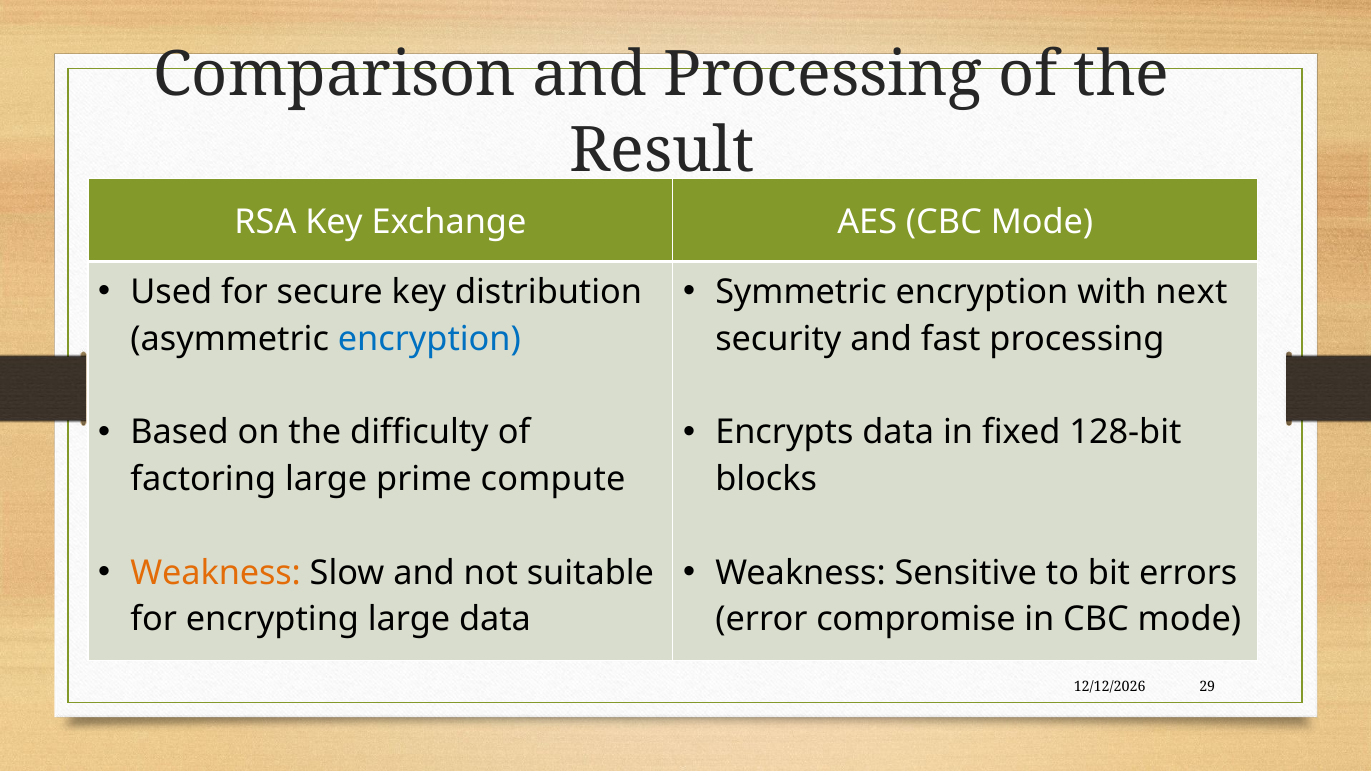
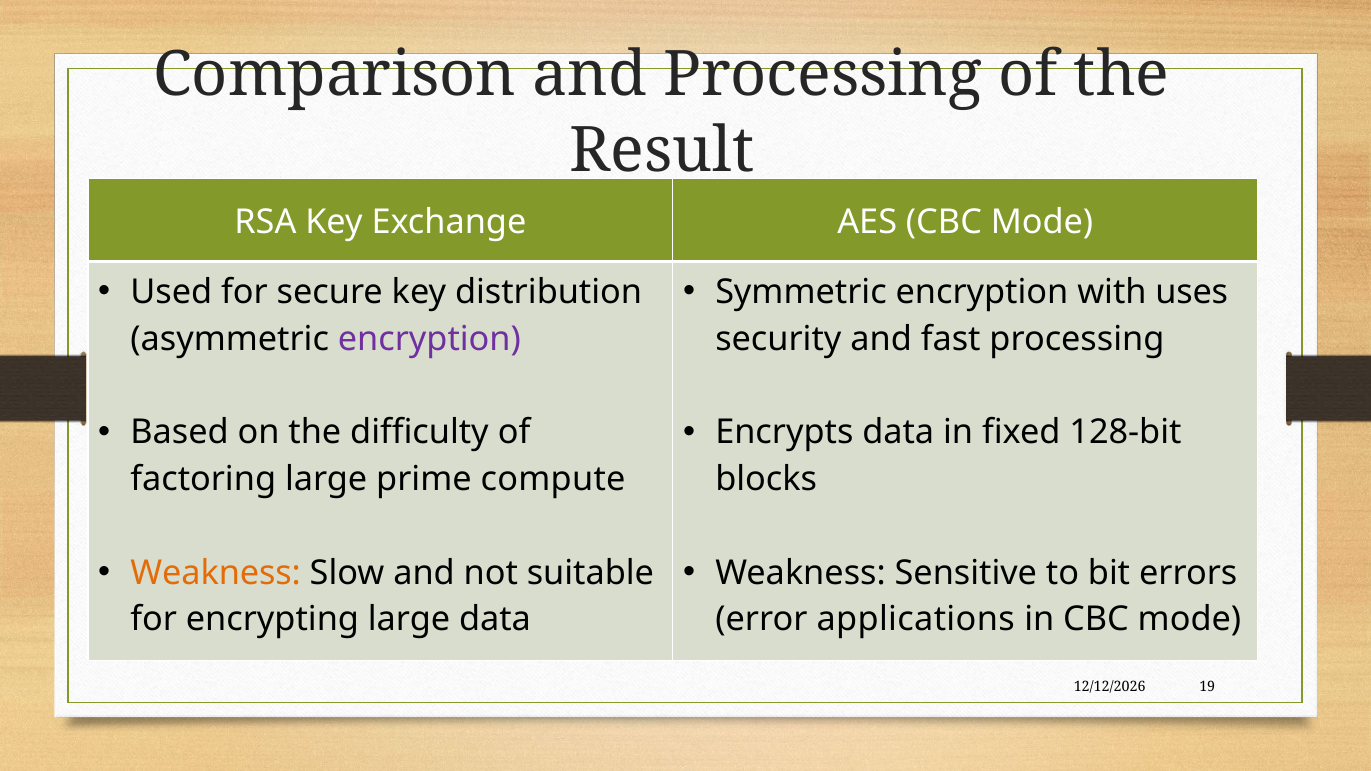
next: next -> uses (1192, 292)
encryption colour: blue -> purple (429, 339)
compromise: compromise -> applications (916, 620)
29: 29 -> 19 (1207, 687)
